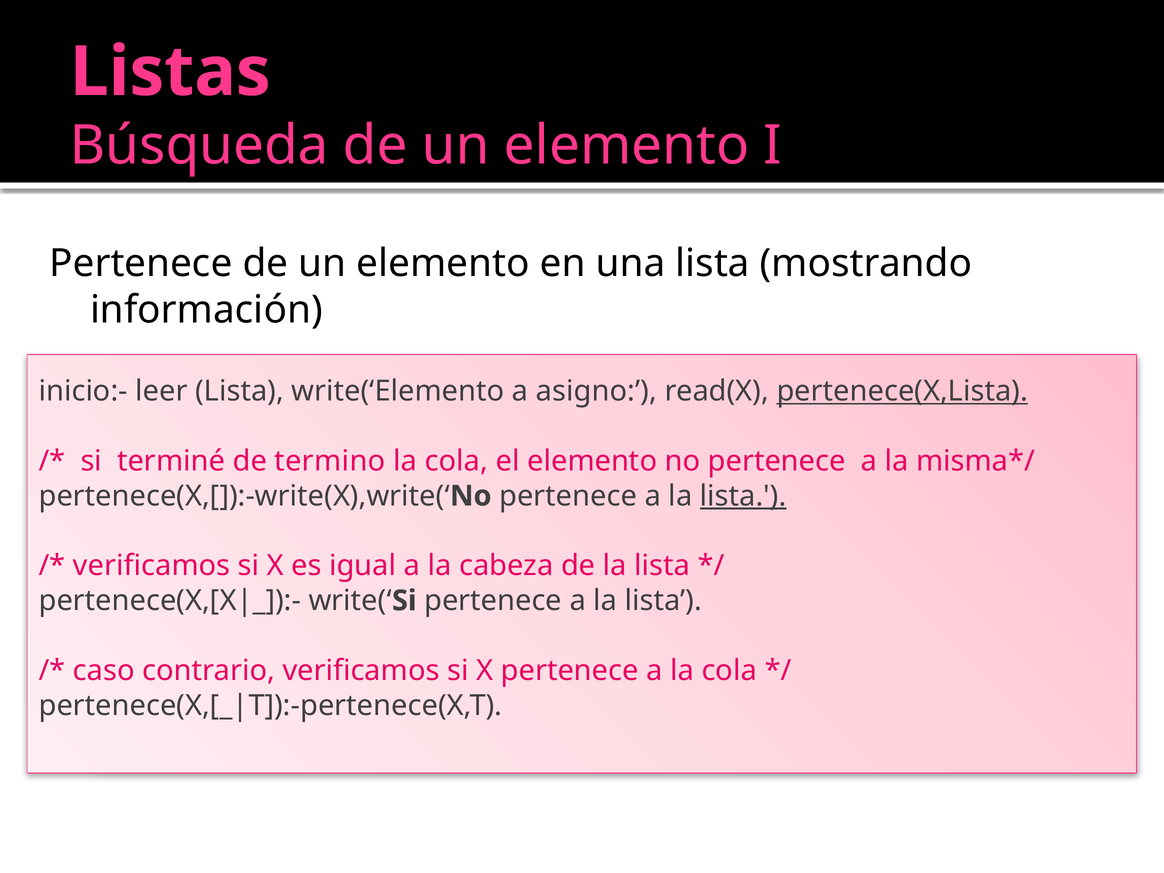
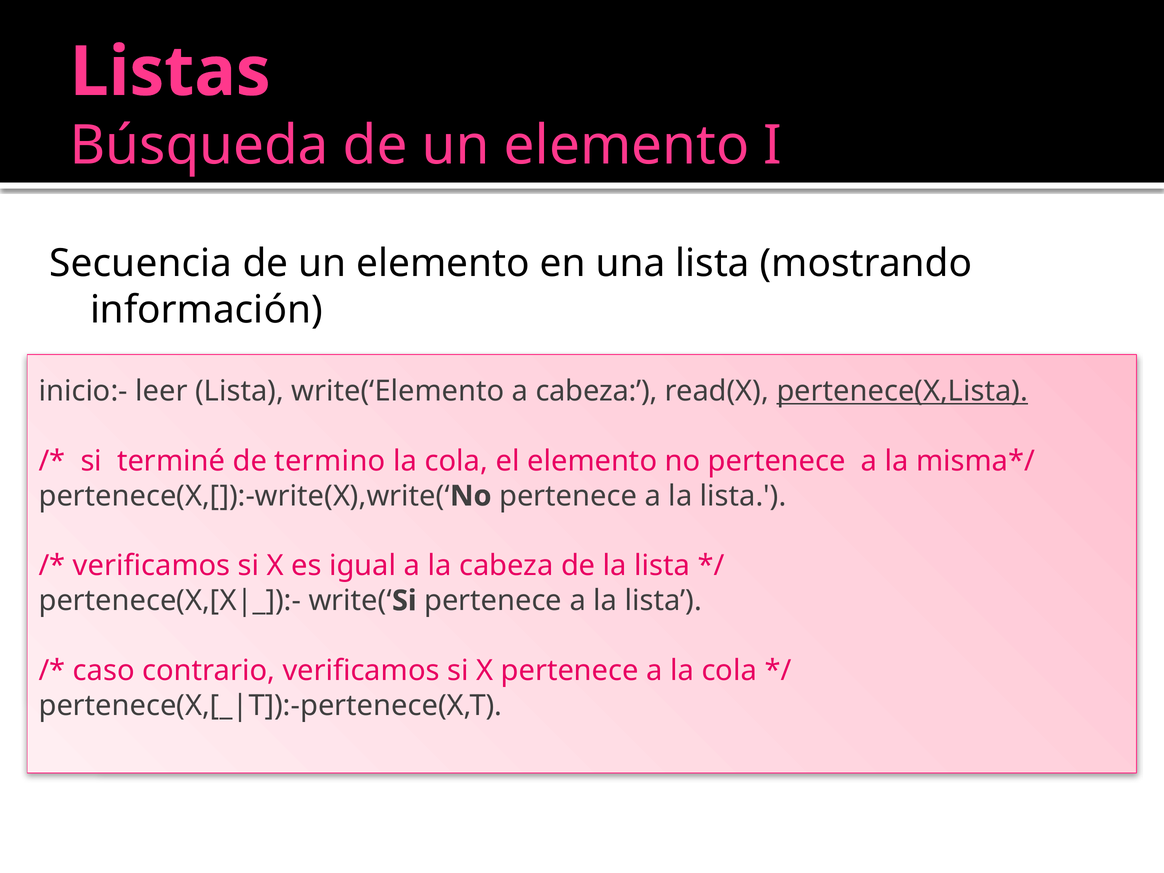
Pertenece: Pertenece -> Secuencia (141, 264)
a asigno: asigno -> cabeza (596, 391)
lista underline: present -> none (743, 496)
